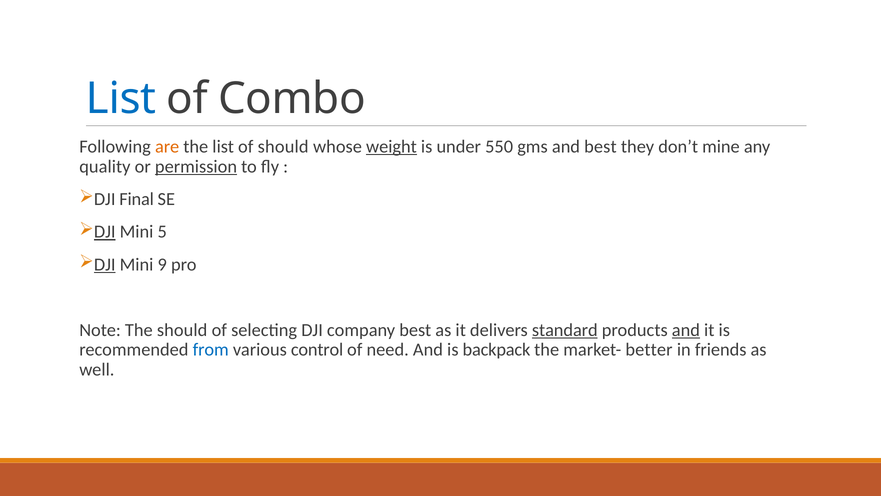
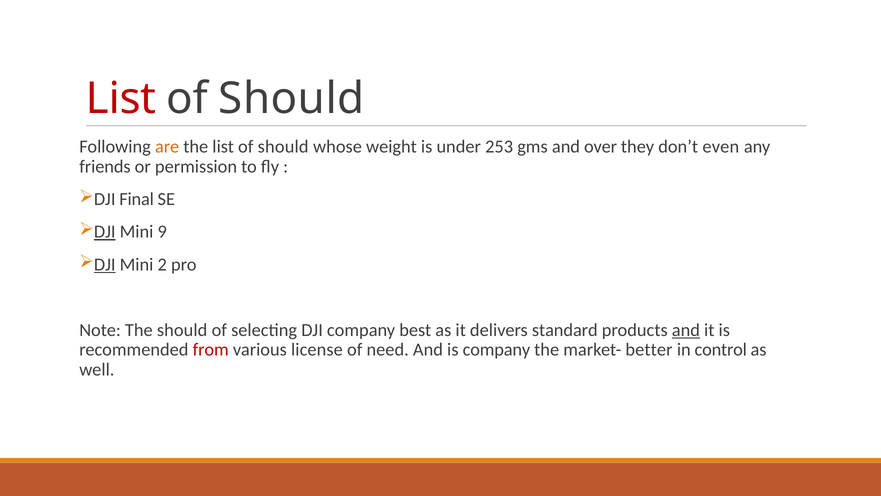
List colour: blue -> red (121, 99)
Combo: Combo -> Should (291, 99)
weight underline: present -> none (391, 146)
550: 550 -> 253 (499, 146)
and best: best -> over (601, 146)
mine: mine -> even (721, 146)
quality: quality -> friends (105, 166)
permission underline: present -> none (196, 166)
5: 5 -> 9 (162, 232)
9: 9 -> 2 (162, 264)
standard underline: present -> none (565, 330)
from colour: blue -> red (211, 349)
control: control -> license (317, 349)
is backpack: backpack -> company (496, 349)
friends: friends -> control (721, 349)
